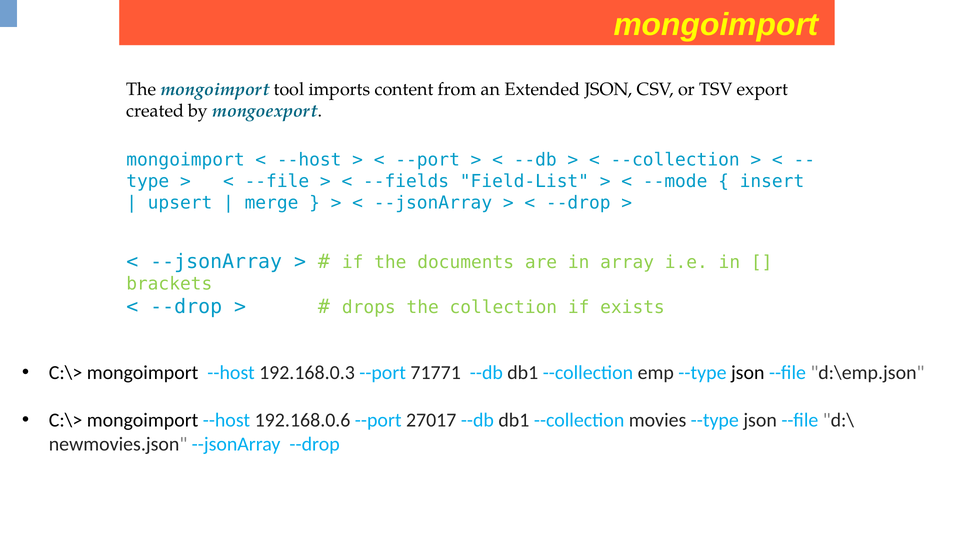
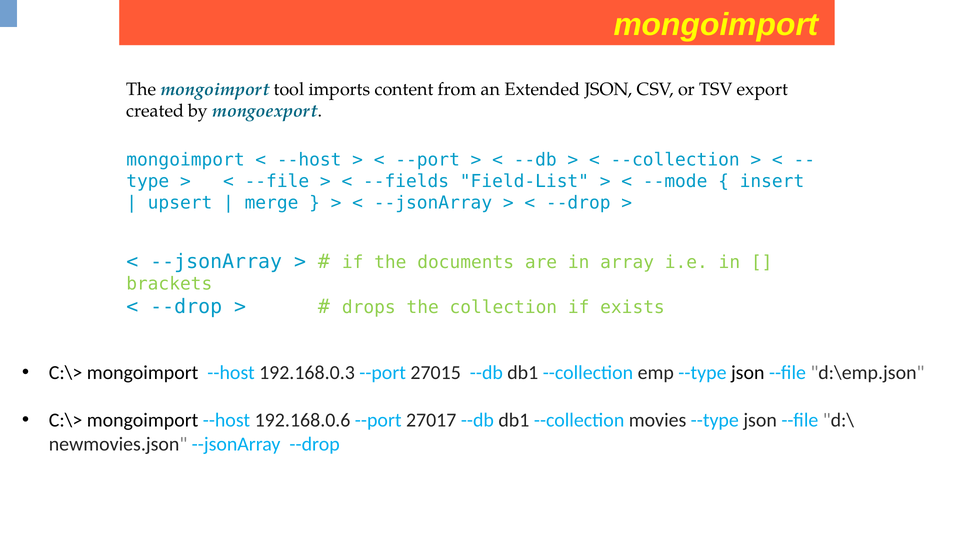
71771: 71771 -> 27015 (436, 373)
